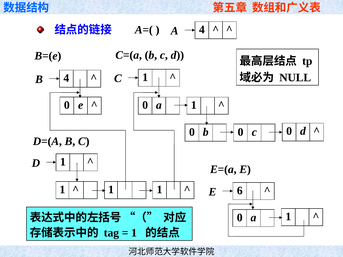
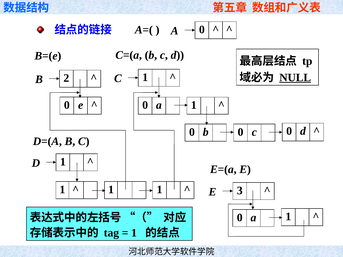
4: 4 -> 0 (202, 30)
NULL underline: none -> present (295, 78)
B 4: 4 -> 2 (66, 78)
6: 6 -> 3 (240, 191)
